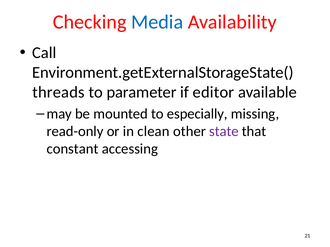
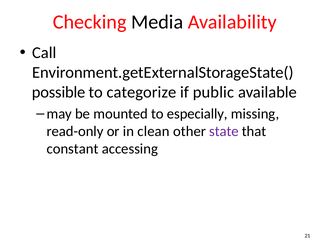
Media colour: blue -> black (157, 22)
threads: threads -> possible (59, 92)
parameter: parameter -> categorize (141, 92)
editor: editor -> public (213, 92)
